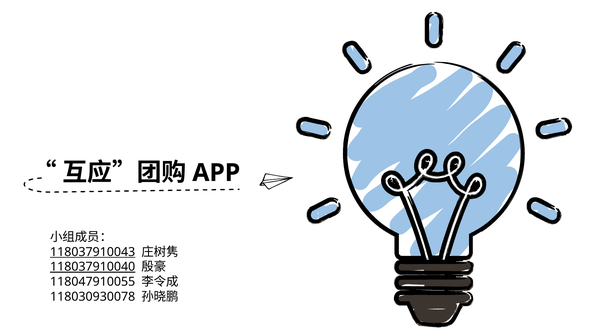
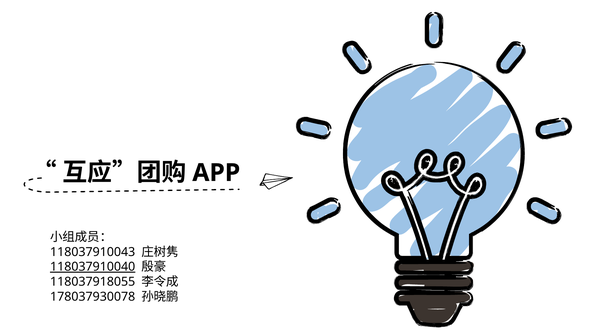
118037910043 underline: present -> none (93, 252)
118047910055: 118047910055 -> 118037918055 (93, 281)
118030930078: 118030930078 -> 178037930078 (93, 296)
